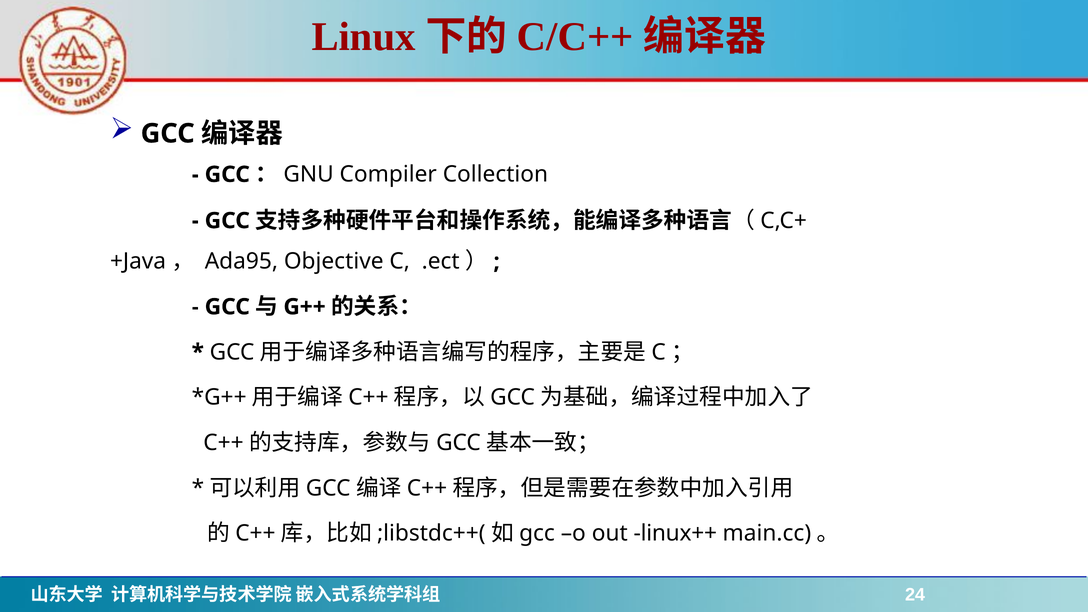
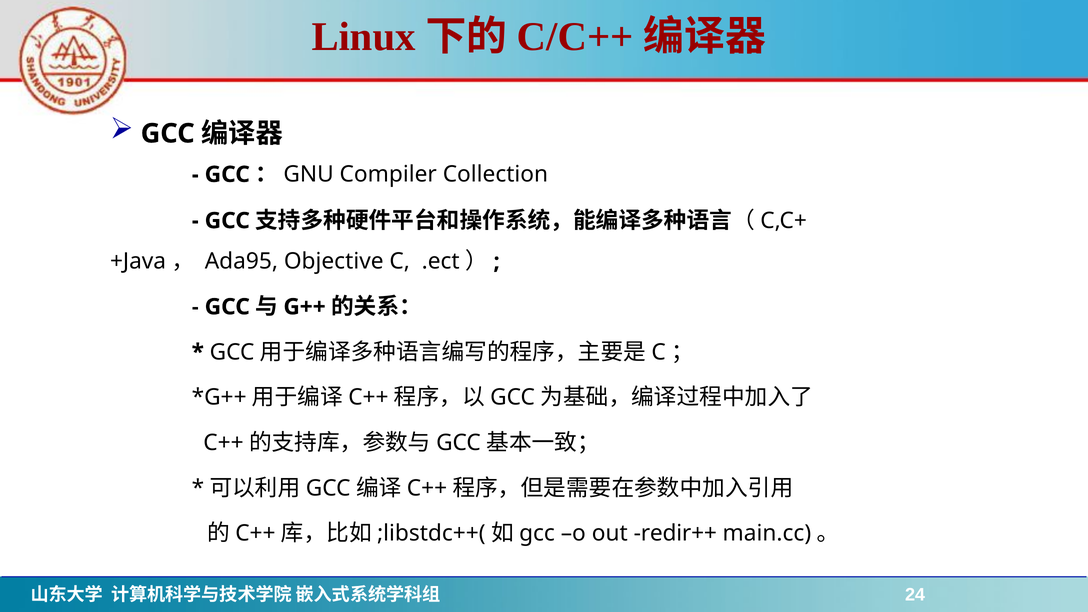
linux++: linux++ -> redir++ (675, 533)
